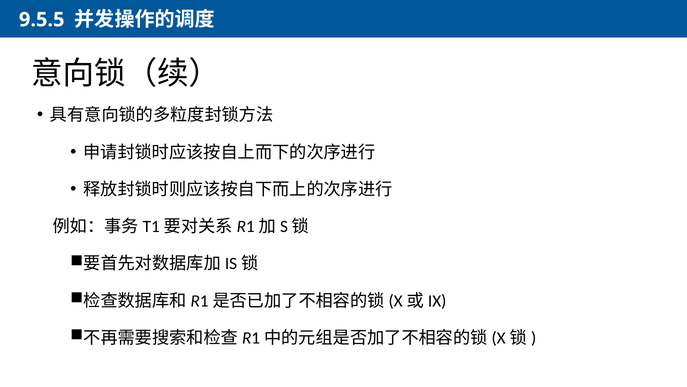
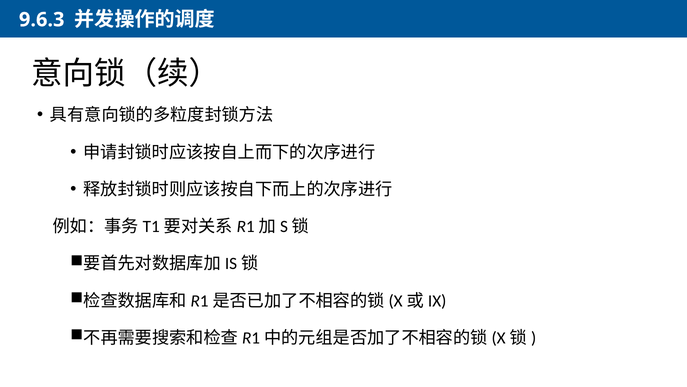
9.5.5: 9.5.5 -> 9.6.3 (42, 20)
